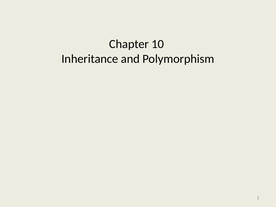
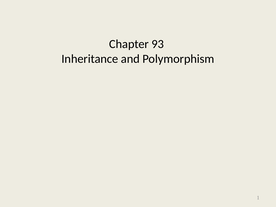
10: 10 -> 93 (158, 44)
